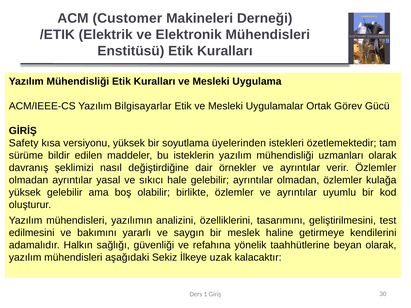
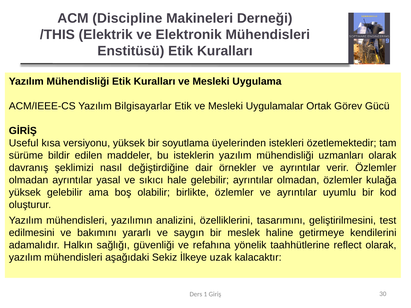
Customer: Customer -> Discipline (127, 18)
/ETIK: /ETIK -> /THIS (57, 35)
Safety: Safety -> Useful (24, 143)
beyan: beyan -> reflect (348, 245)
